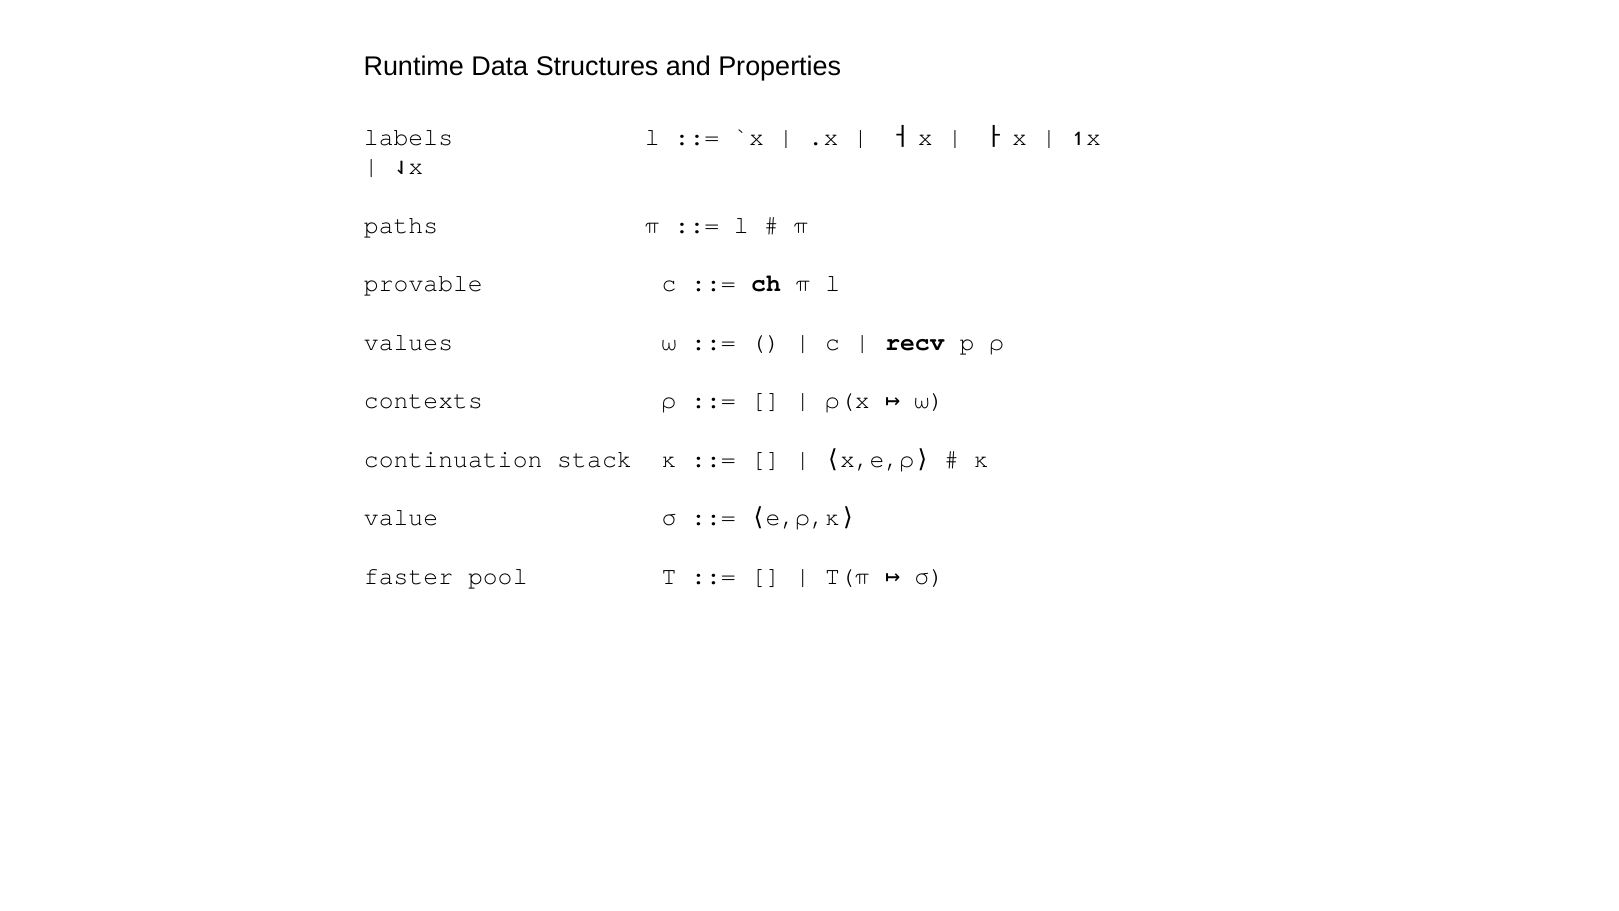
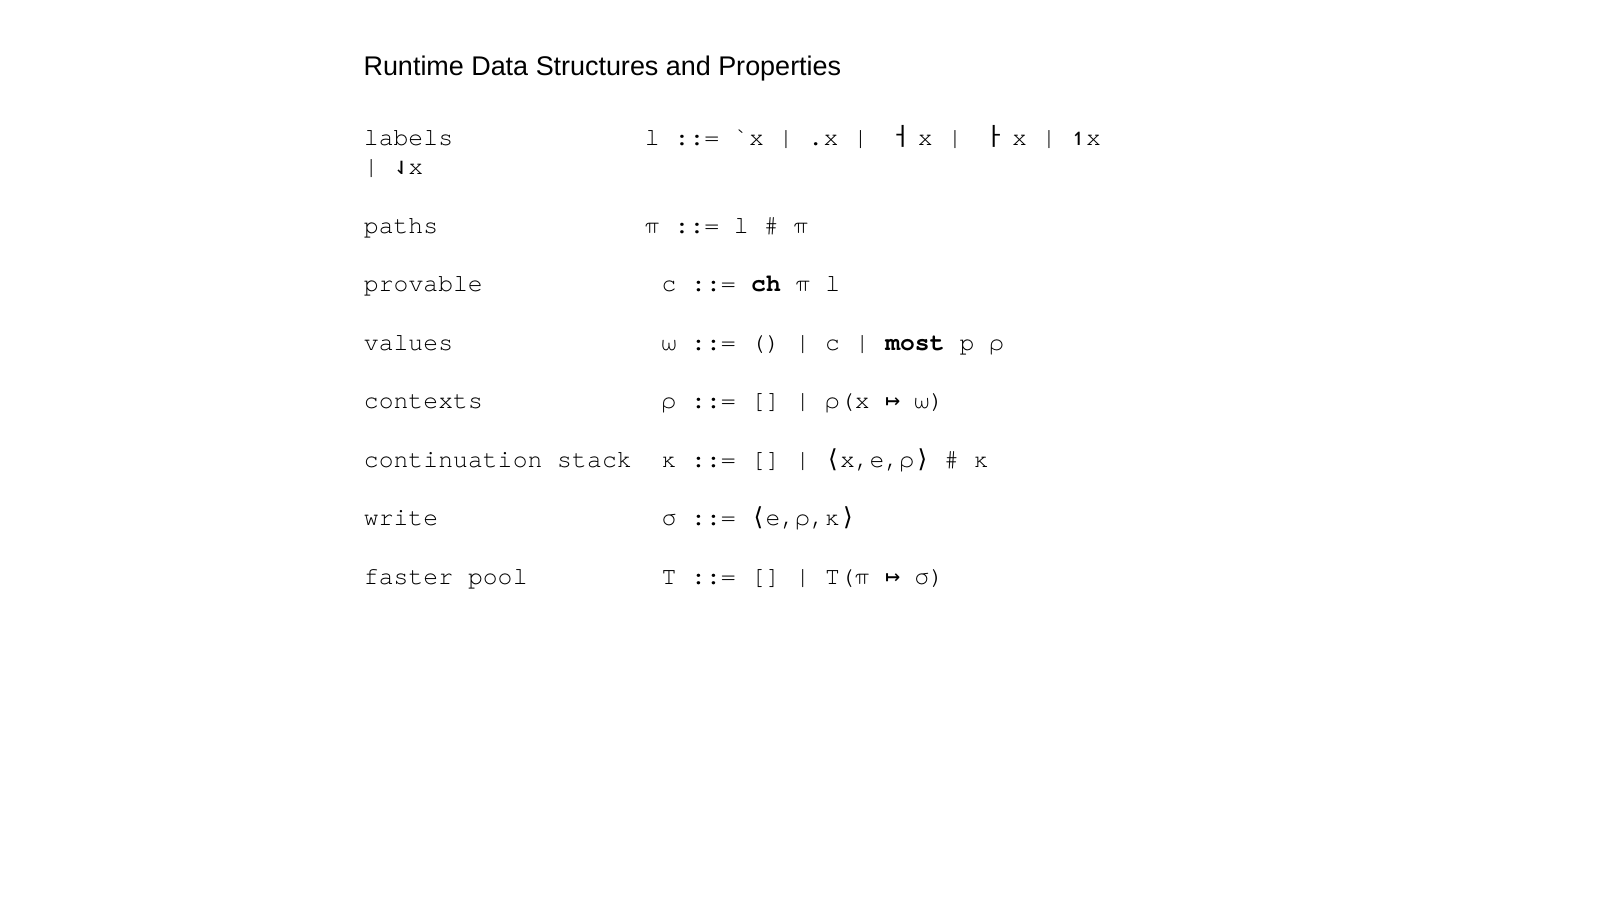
recv: recv -> most (915, 342)
value: value -> write (401, 517)
